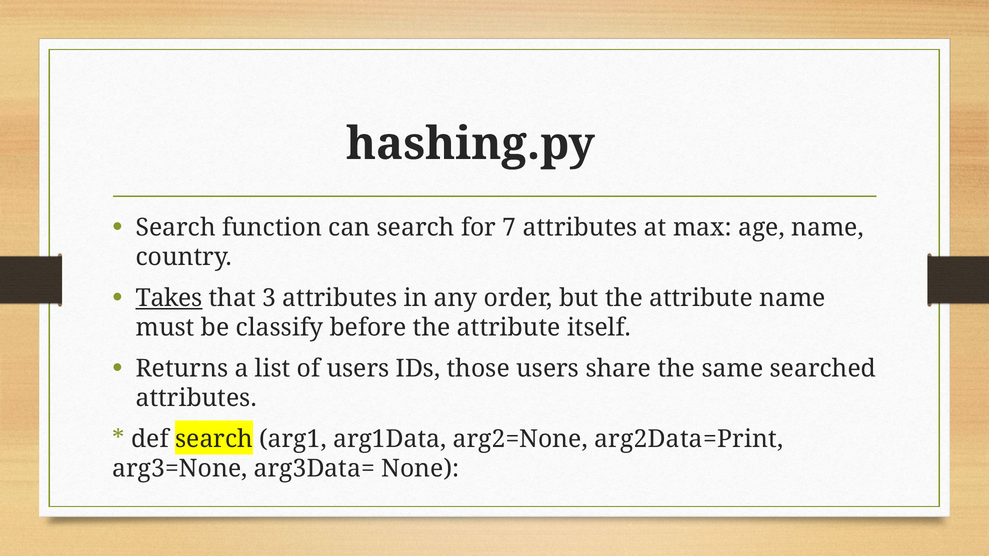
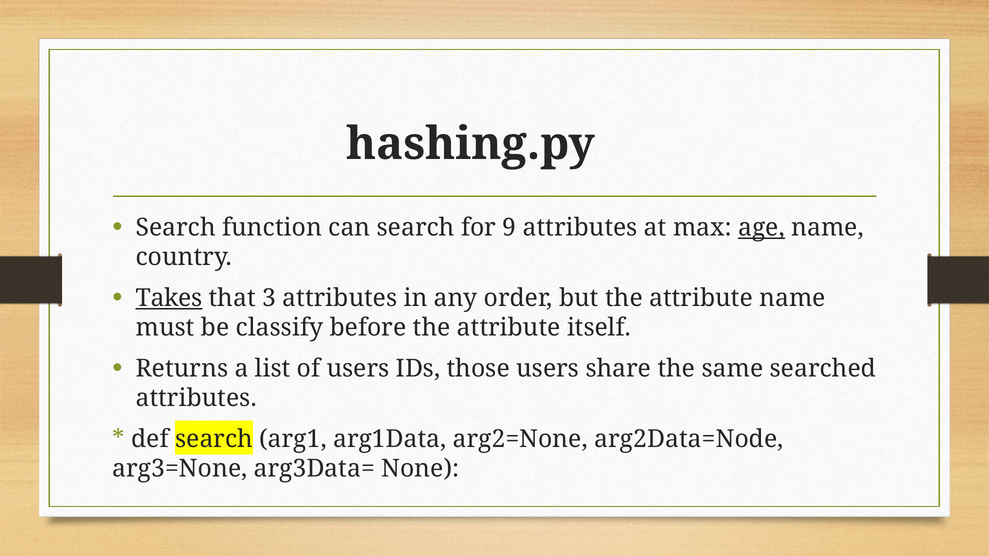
7: 7 -> 9 (509, 228)
age underline: none -> present (761, 228)
arg2Data=Print: arg2Data=Print -> arg2Data=Node (689, 439)
